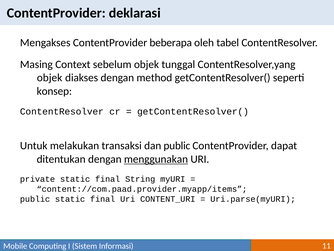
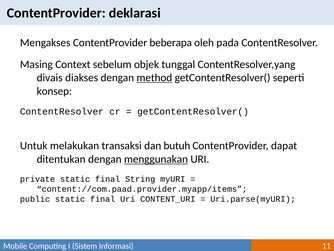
tabel: tabel -> pada (228, 43)
objek: objek -> divais (50, 78)
method underline: none -> present (154, 78)
dan public: public -> butuh (177, 145)
